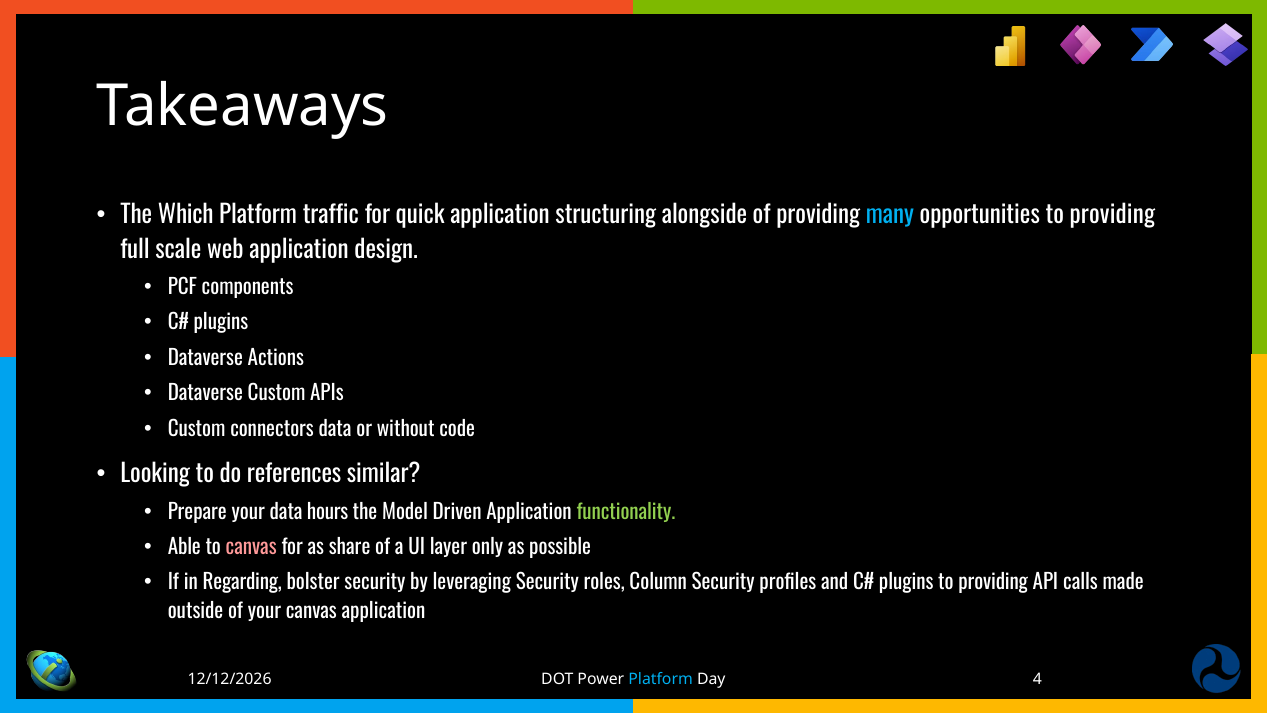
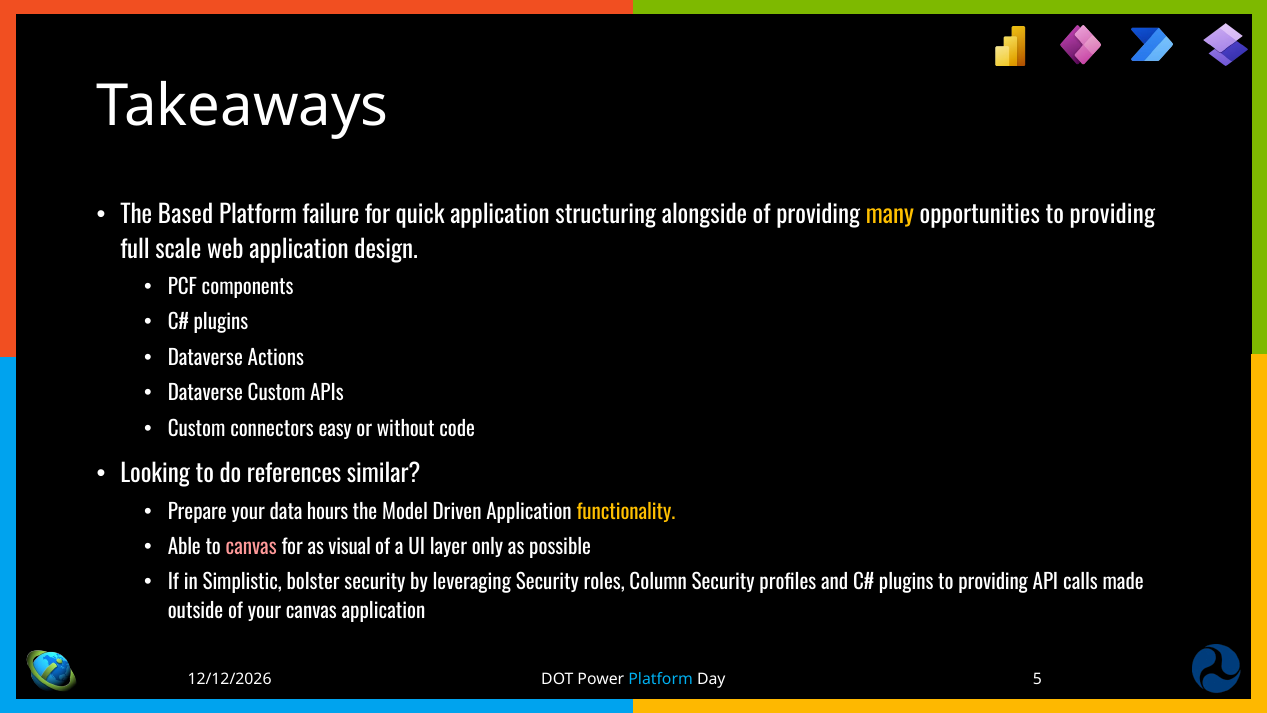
Which: Which -> Based (186, 215)
traffic: traffic -> failure (331, 215)
many colour: light blue -> yellow (890, 215)
connectors data: data -> easy (335, 429)
functionality colour: light green -> yellow (626, 512)
share: share -> visual (350, 547)
Regarding: Regarding -> Simplistic (242, 583)
4: 4 -> 5 (1037, 679)
